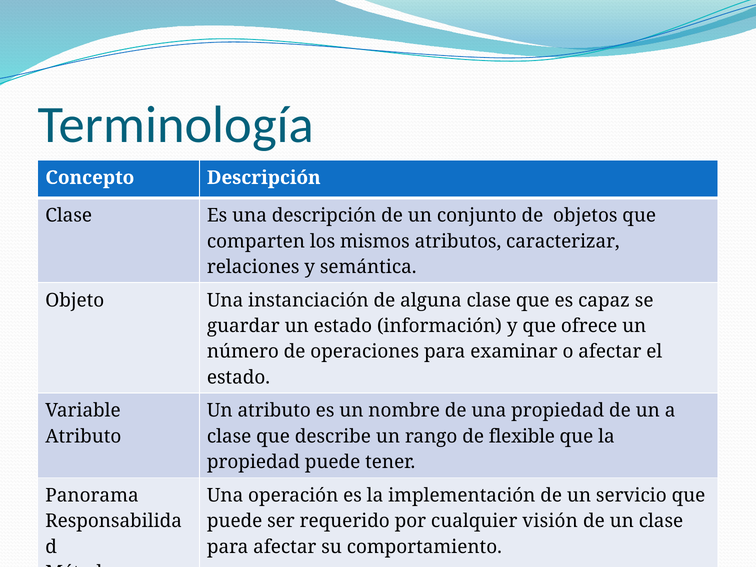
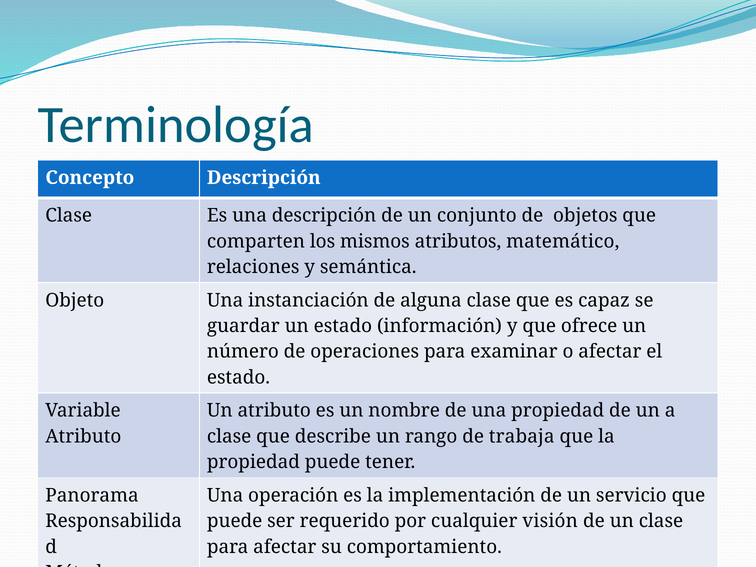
caracterizar: caracterizar -> matemático (563, 241)
flexible: flexible -> trabaja (522, 436)
